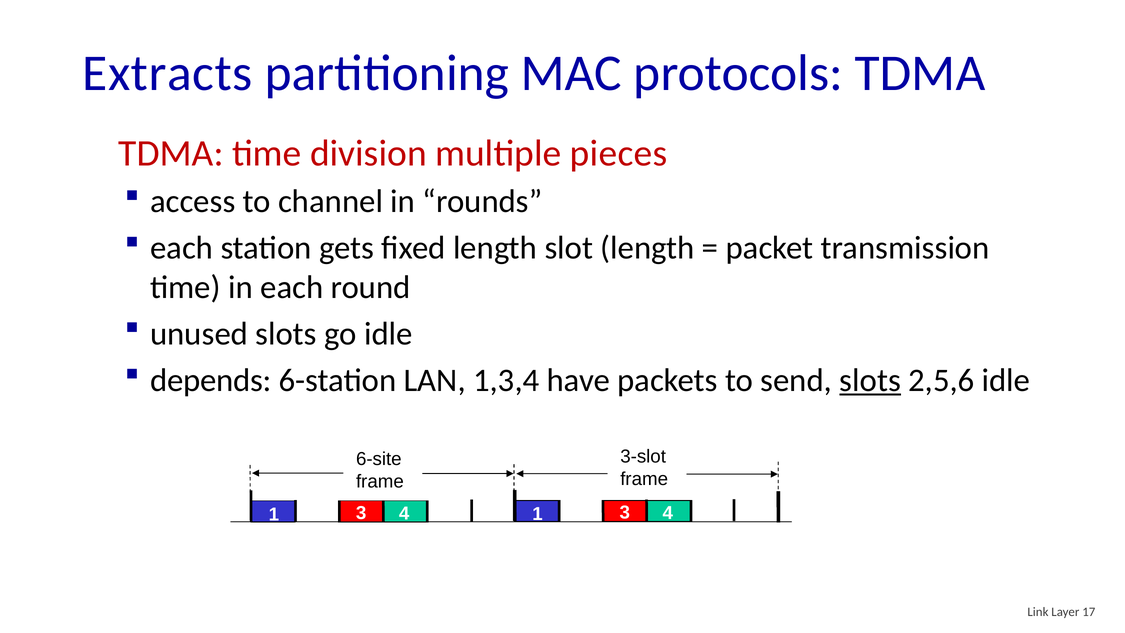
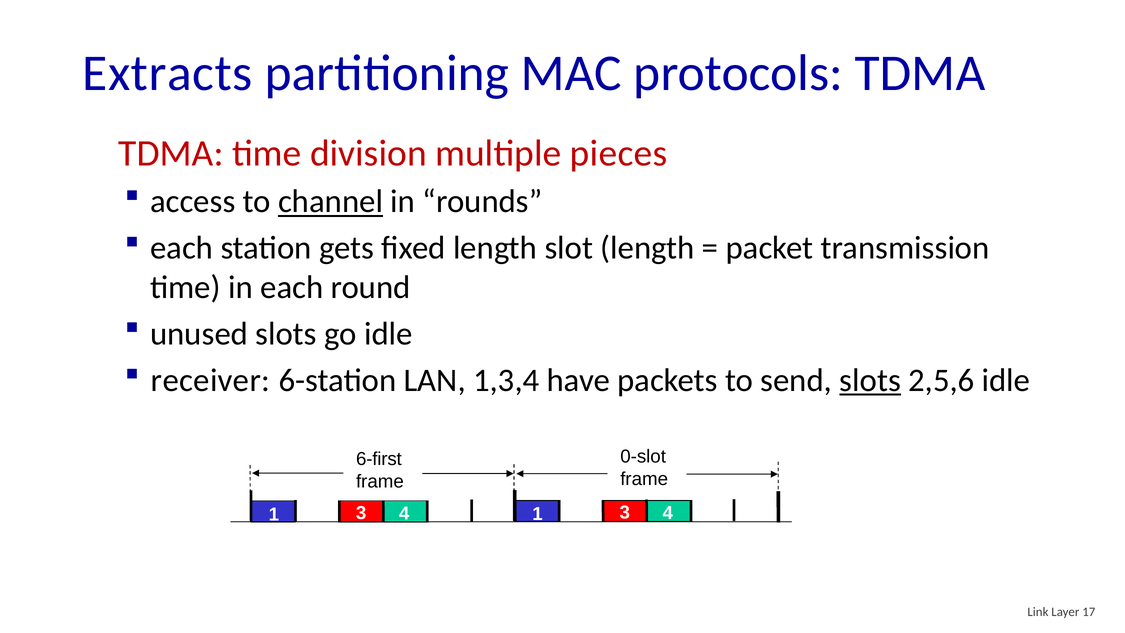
channel underline: none -> present (331, 202)
depends: depends -> receiver (210, 380)
3-slot: 3-slot -> 0-slot (643, 456)
6-site: 6-site -> 6-first (379, 459)
